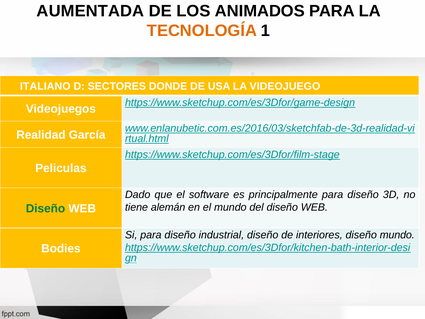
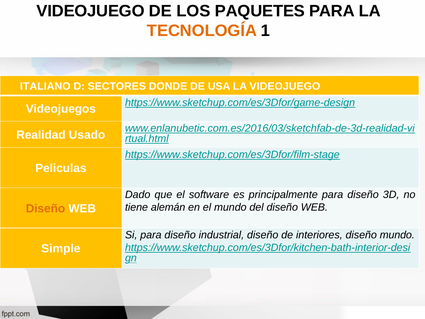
AUMENTADA: AUMENTADA -> VIDEOJUEGO (91, 11)
ANIMADOS: ANIMADOS -> PAQUETES (260, 11)
García: García -> Usado (87, 135)
Diseño colour: green -> orange (45, 208)
Bodies: Bodies -> Simple (61, 249)
